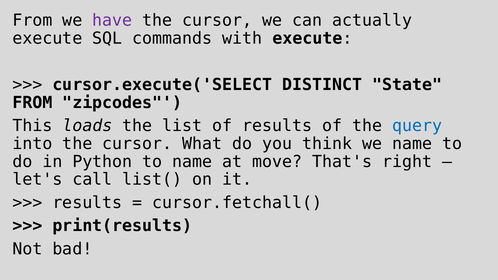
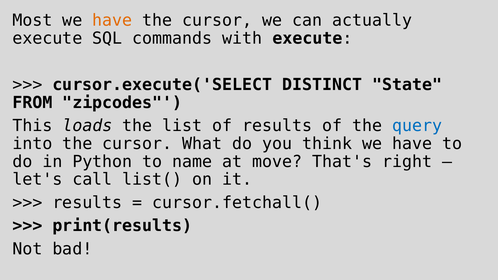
From: From -> Most (32, 20)
have colour: purple -> orange (112, 20)
think we name: name -> have (412, 144)
